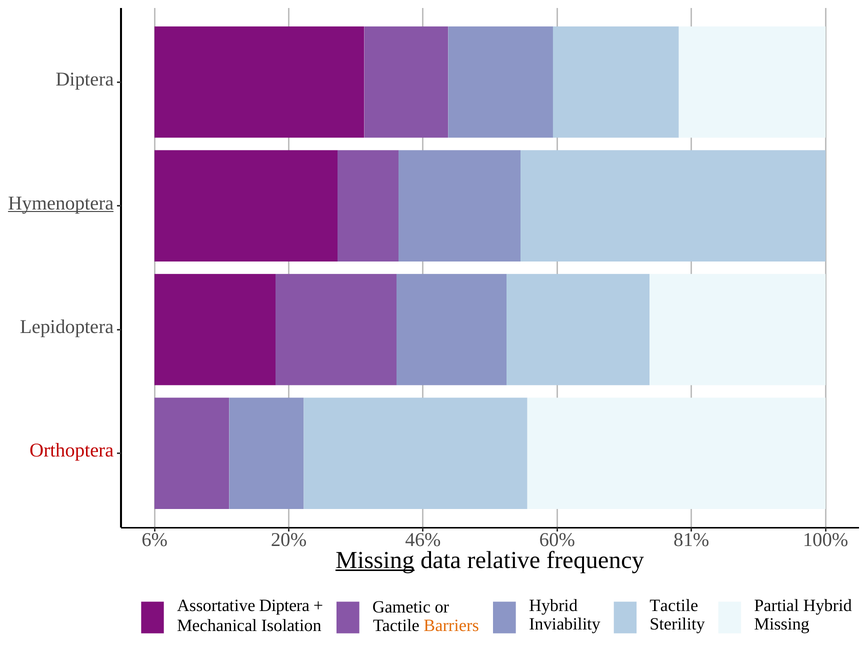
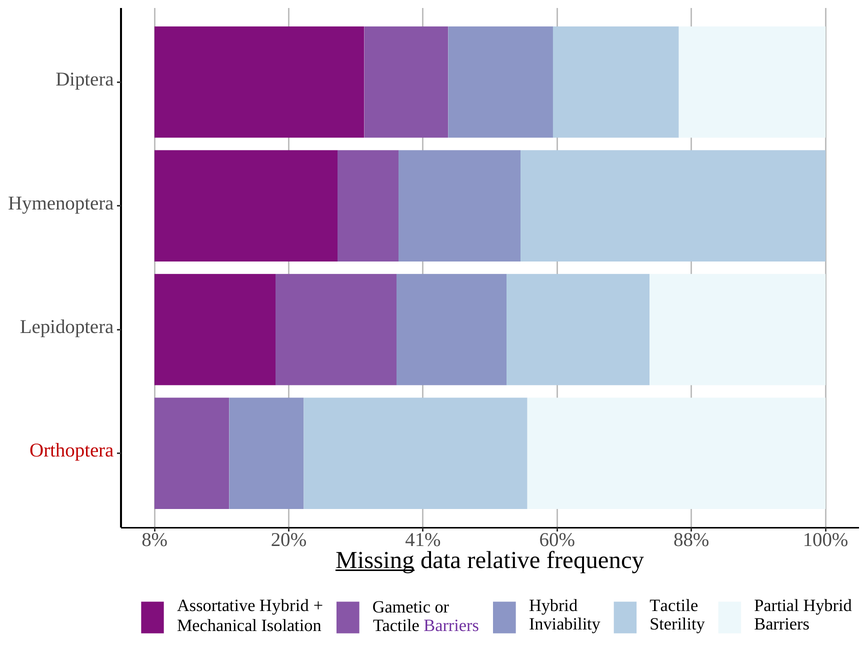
Hymenoptera underline: present -> none (61, 203)
6%: 6% -> 8% (155, 540)
46%: 46% -> 41% (423, 540)
81%: 81% -> 88% (691, 540)
Assortative Diptera: Diptera -> Hybrid (284, 606)
Missing: Missing -> Barriers (782, 624)
Barriers colour: orange -> purple (451, 626)
